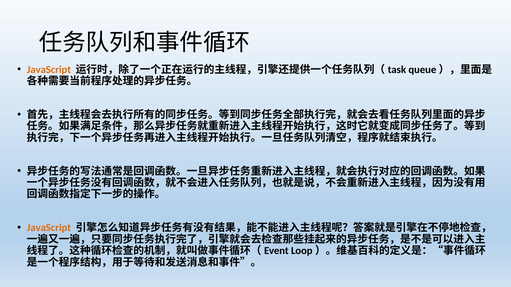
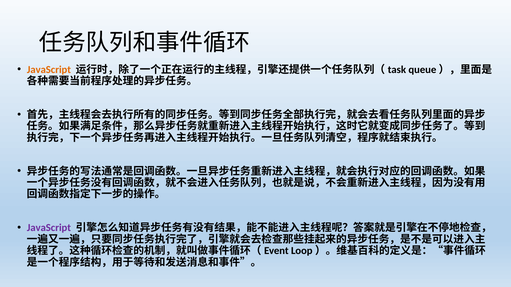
JavaScript colour: orange -> purple (49, 228)
